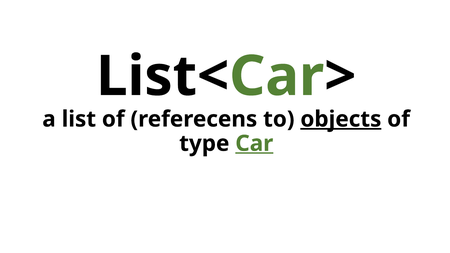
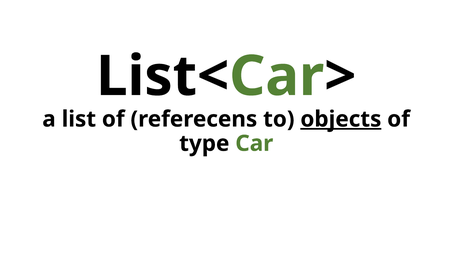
Car underline: present -> none (254, 144)
